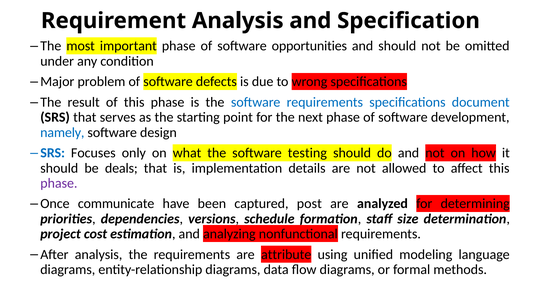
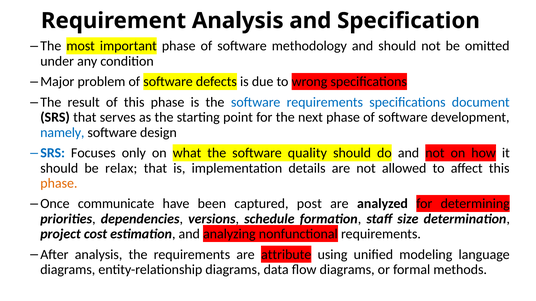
opportunities: opportunities -> methodology (309, 46)
testing: testing -> quality (307, 153)
deals: deals -> relax (121, 168)
phase colour: purple -> orange (59, 183)
